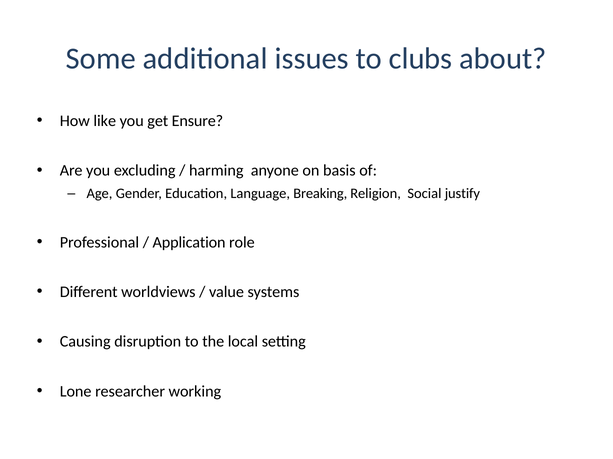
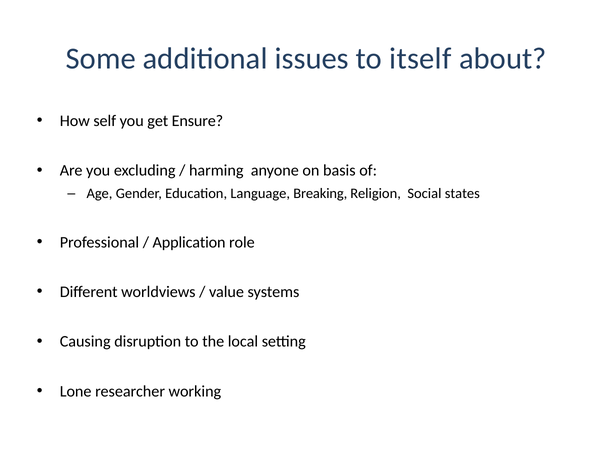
clubs: clubs -> itself (420, 59)
like: like -> self (105, 121)
justify: justify -> states (462, 194)
